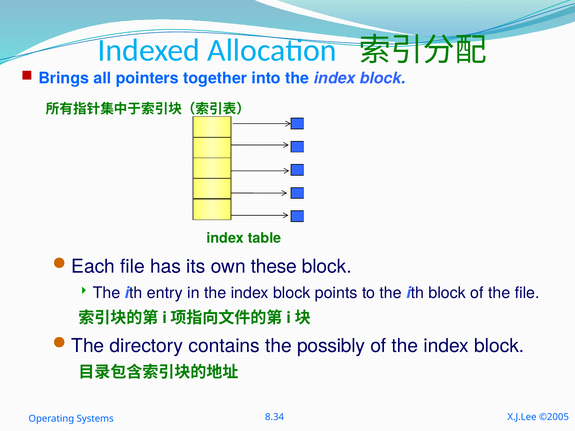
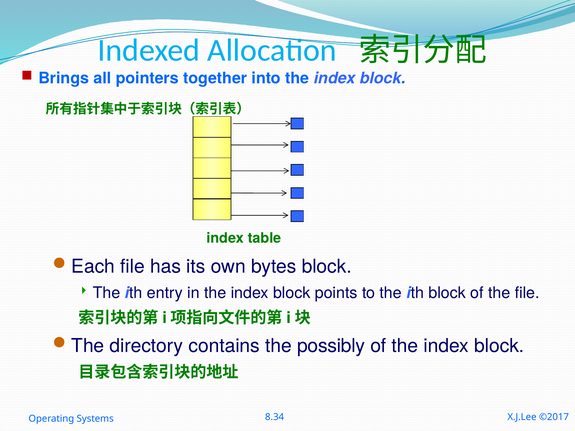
these: these -> bytes (274, 267)
©2005: ©2005 -> ©2017 (554, 417)
